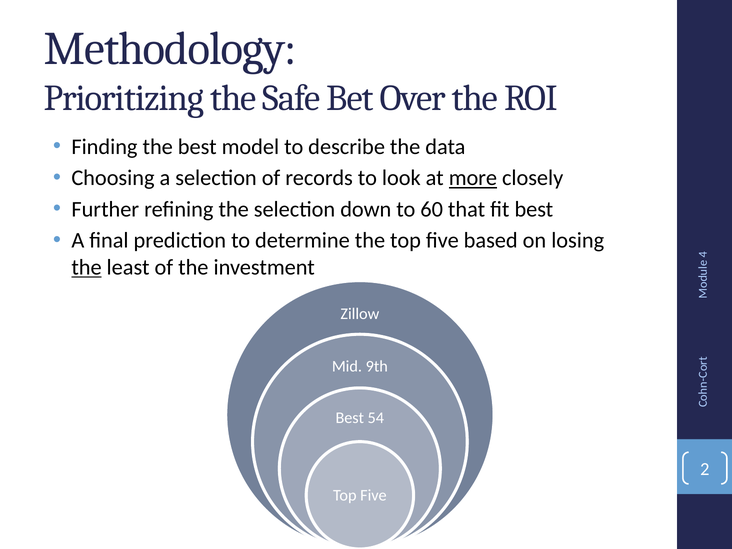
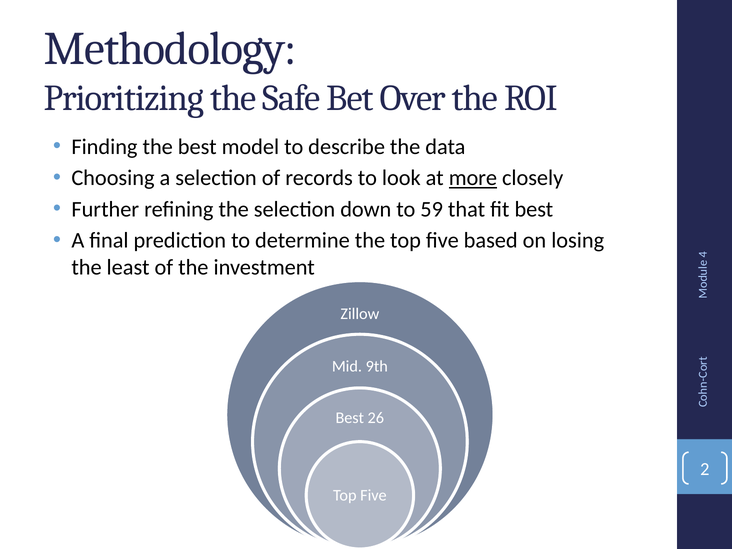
60: 60 -> 59 (432, 209)
the underline: present -> none (87, 267)
54: 54 -> 26 (376, 418)
